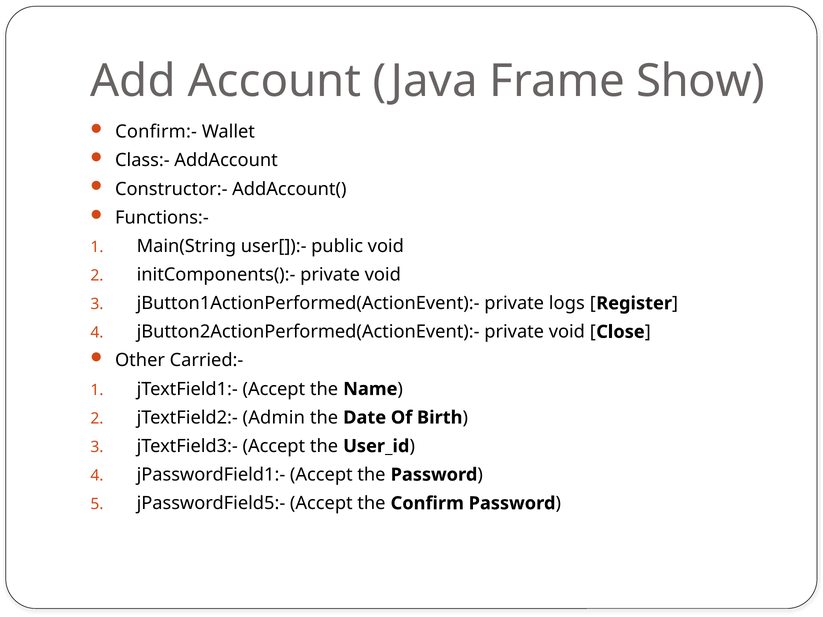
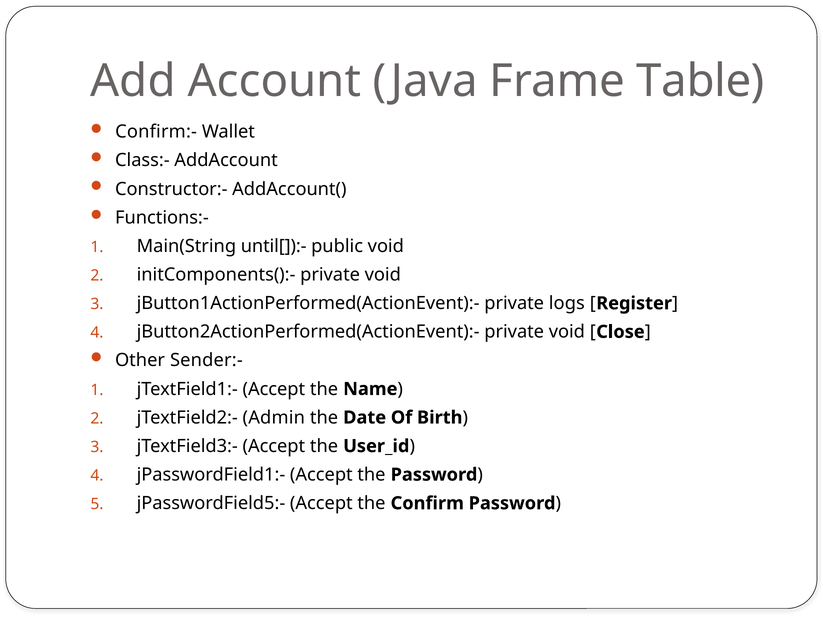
Show: Show -> Table (700, 81)
user[]):-: user[]):- -> until[]):- (274, 246)
Carried:-: Carried:- -> Sender:- (206, 361)
